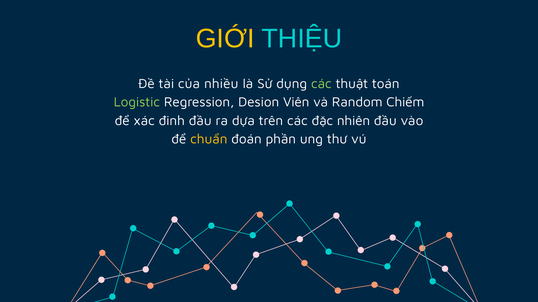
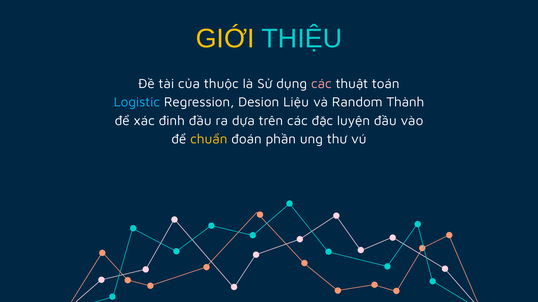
nhiều: nhiều -> thuộc (221, 84)
các colour: light green -> pink (321, 84)
Logistic colour: light green -> light blue (137, 102)
Viên: Viên -> Liệu (296, 102)
Chiếm: Chiếm -> Thành (405, 102)
nhiên: nhiên -> luyện (353, 121)
